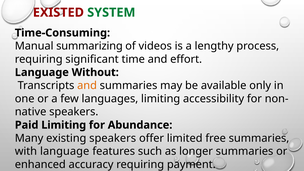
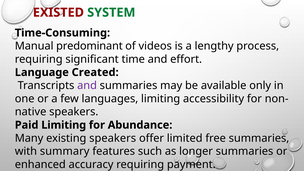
summarizing: summarizing -> predominant (89, 46)
Without: Without -> Created (95, 72)
and colour: orange -> purple (87, 86)
with language: language -> summary (65, 151)
